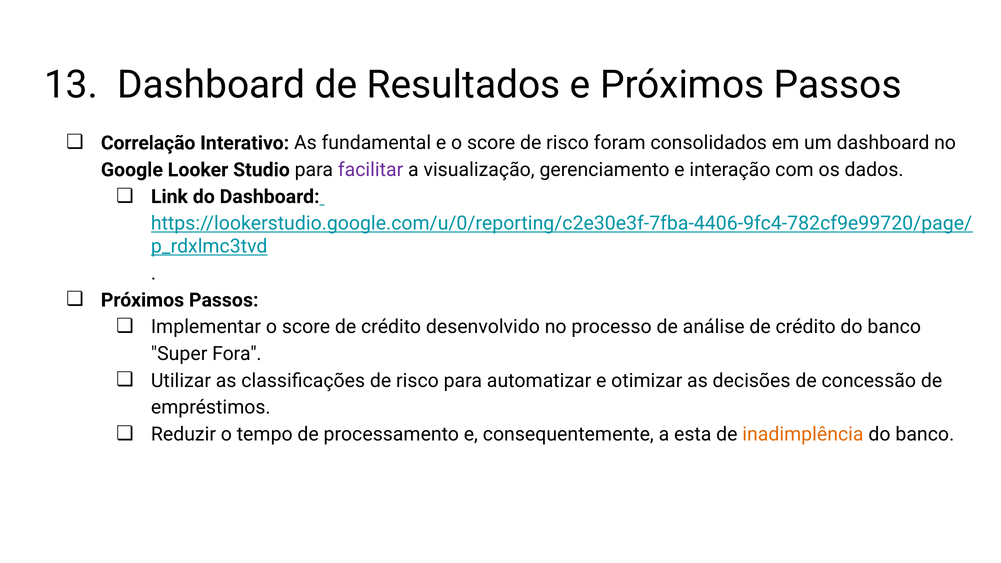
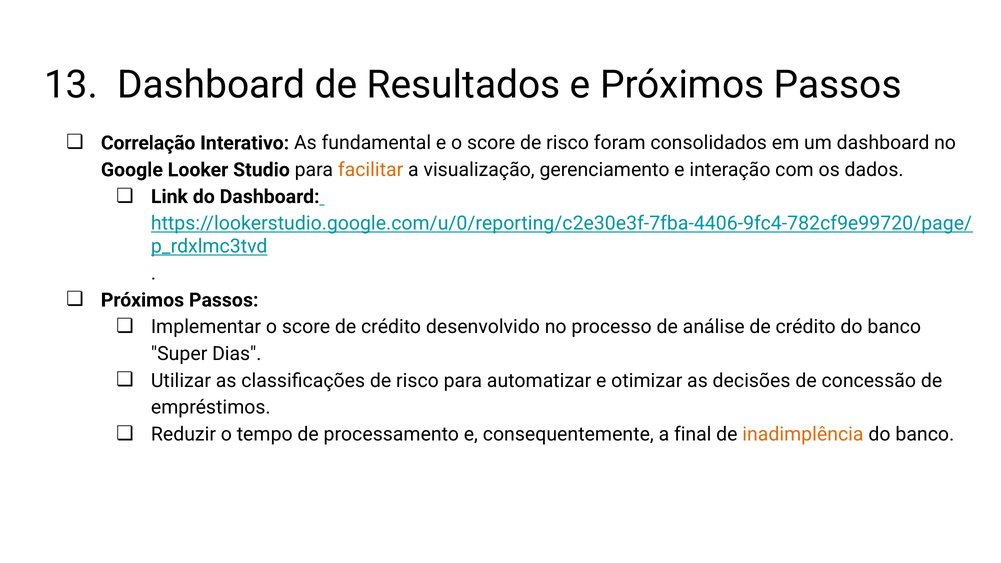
facilitar colour: purple -> orange (371, 170)
Fora: Fora -> Dias (237, 354)
esta: esta -> final (693, 434)
